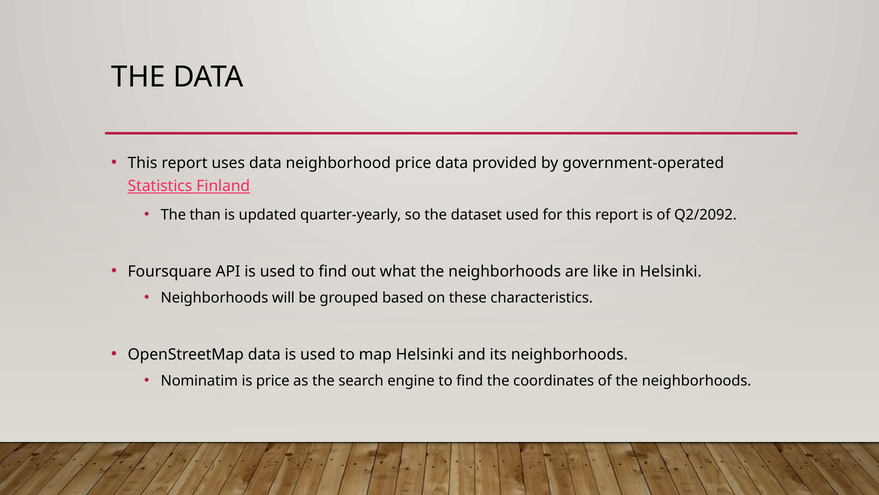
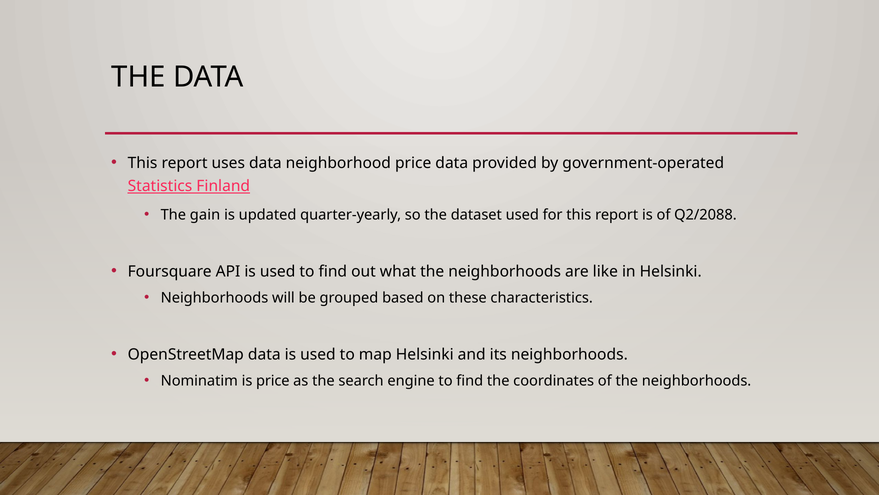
than: than -> gain (205, 214)
Q2/2092: Q2/2092 -> Q2/2088 (705, 214)
